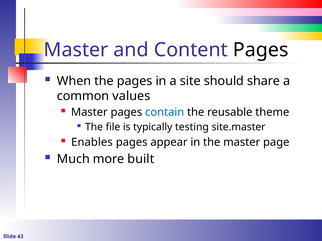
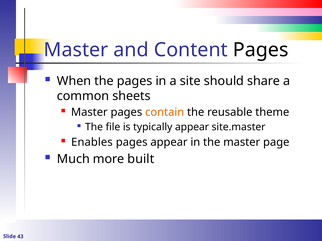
values: values -> sheets (131, 96)
contain colour: blue -> orange (165, 112)
typically testing: testing -> appear (192, 127)
